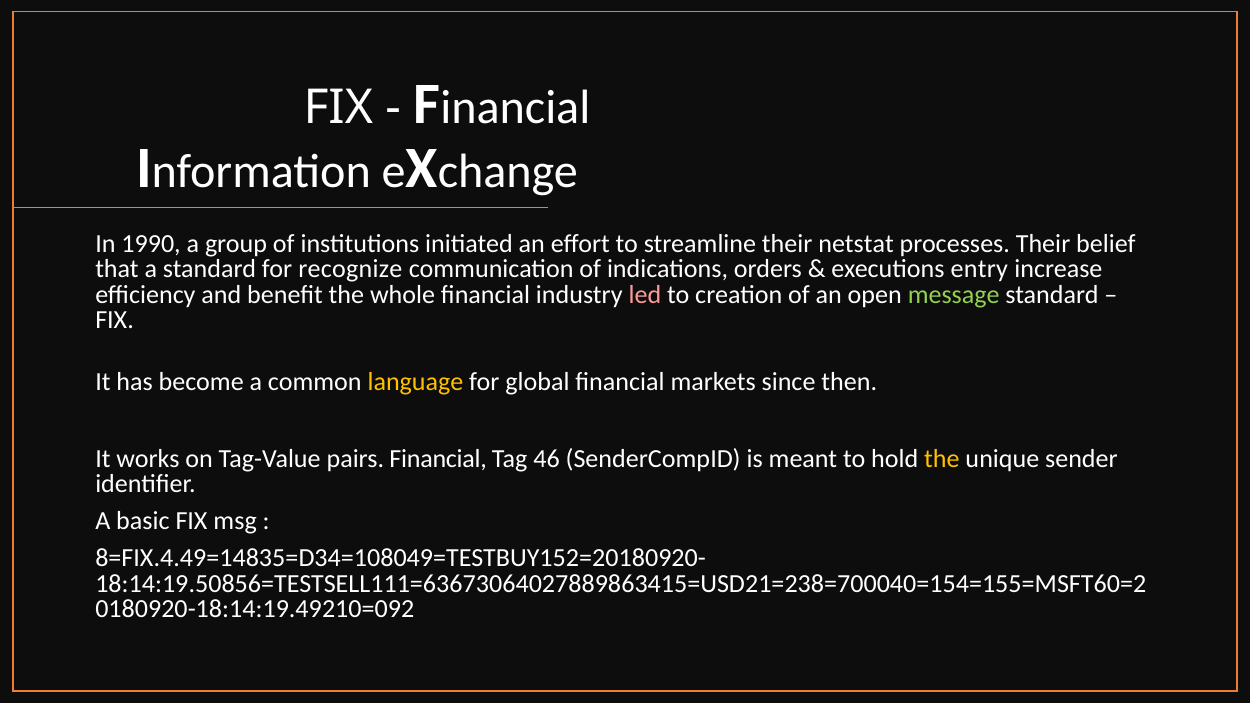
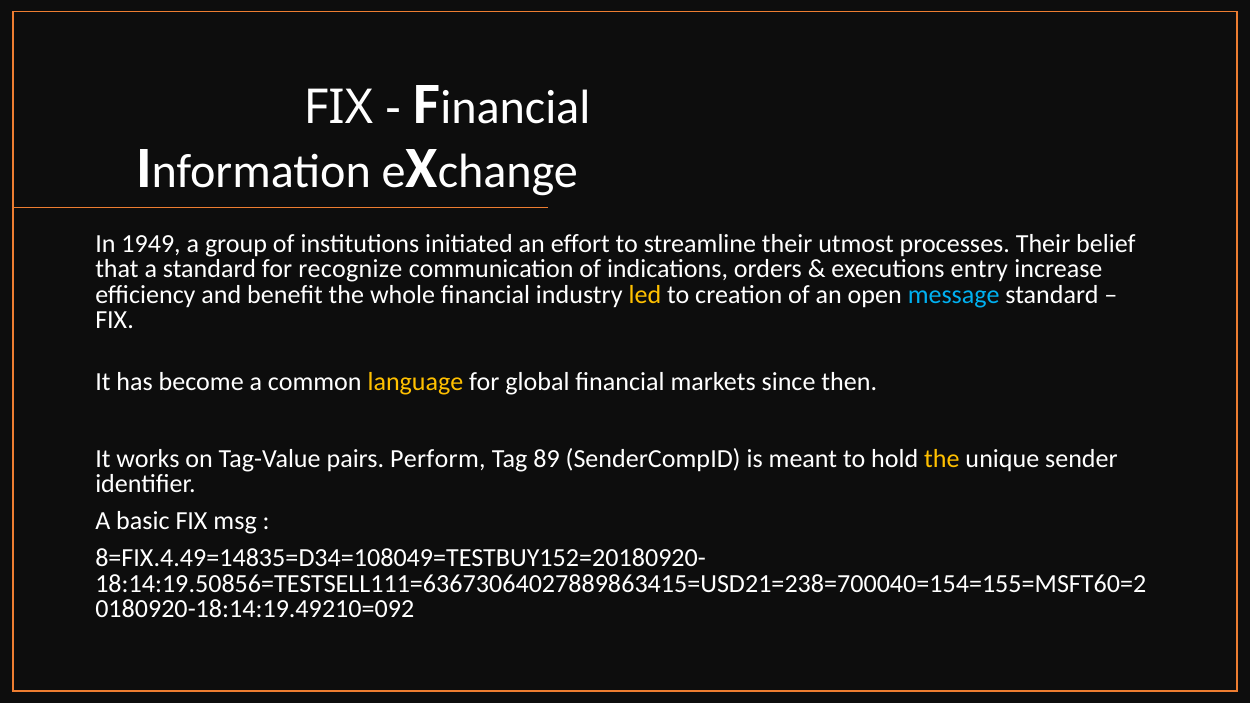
1990: 1990 -> 1949 (151, 244)
netstat: netstat -> utmost (856, 244)
led colour: pink -> yellow (645, 295)
message colour: light green -> light blue (954, 295)
pairs Financial: Financial -> Perform (438, 459)
46: 46 -> 89 (547, 459)
